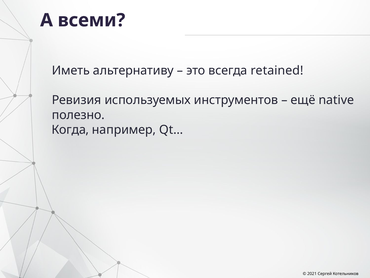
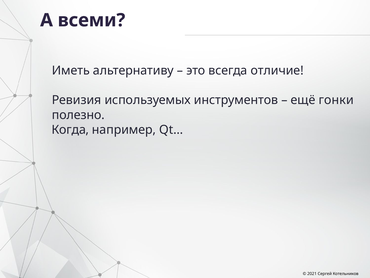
retained: retained -> отличие (277, 70)
native: native -> гонки (336, 100)
